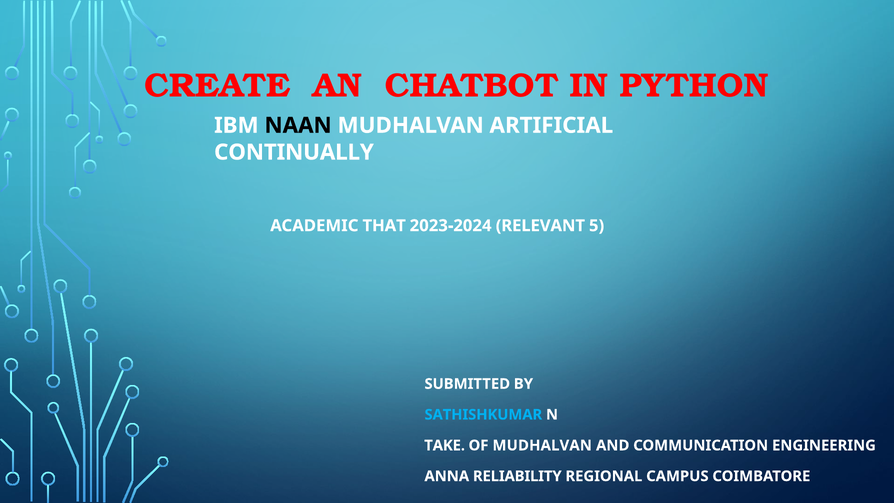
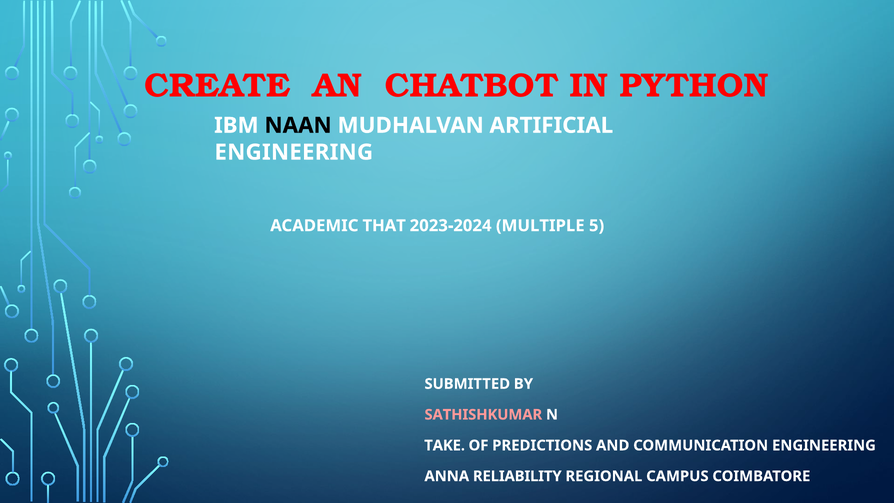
CONTINUALLY: CONTINUALLY -> ENGINEERING (294, 152)
RELEVANT: RELEVANT -> MULTIPLE (540, 226)
SATHISHKUMAR colour: light blue -> pink (483, 415)
OF MUDHALVAN: MUDHALVAN -> PREDICTIONS (542, 445)
